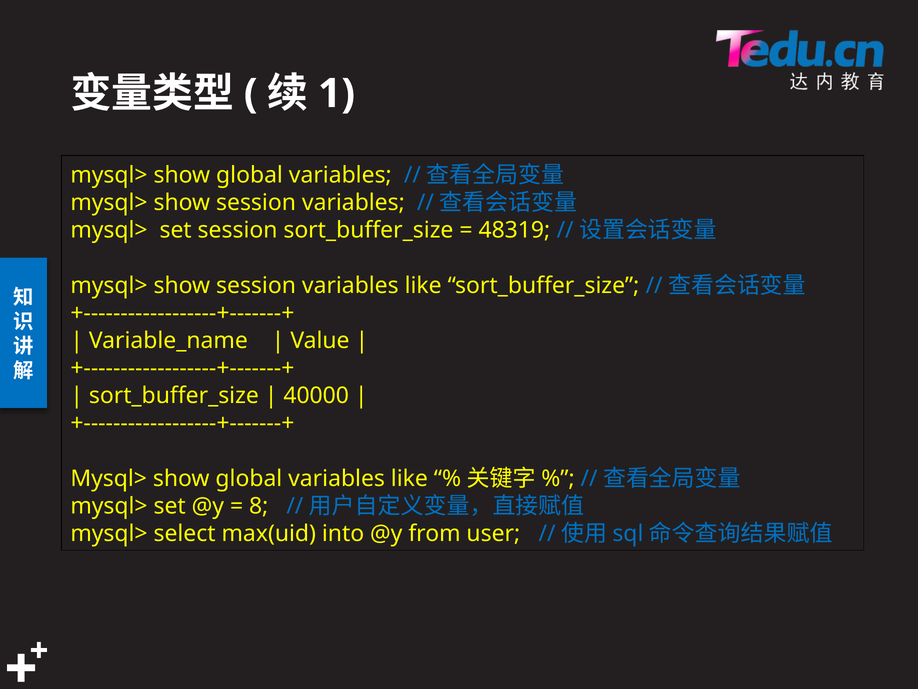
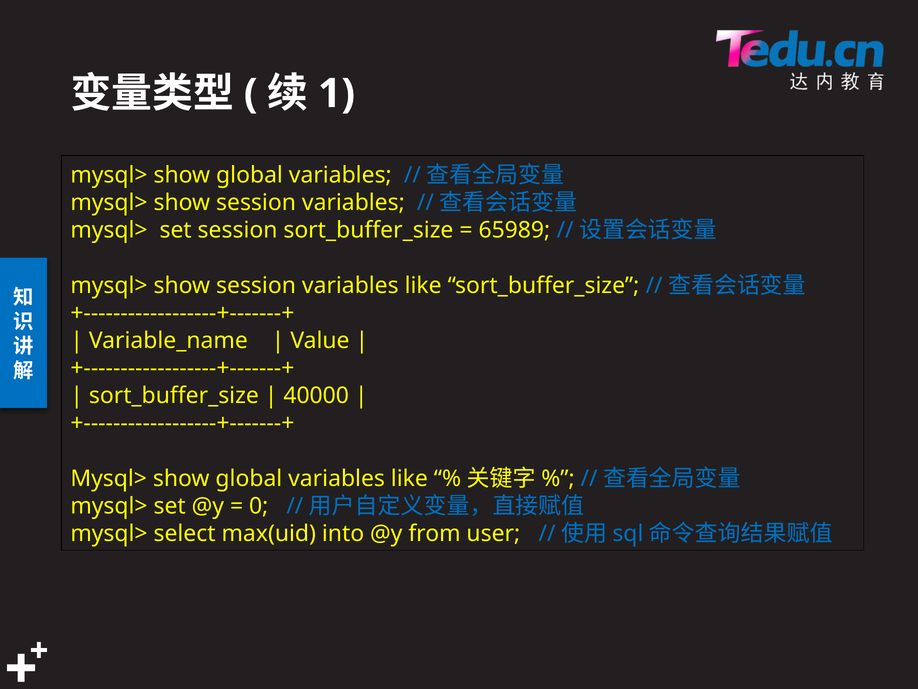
48319: 48319 -> 65989 (514, 230)
8: 8 -> 0 (259, 506)
